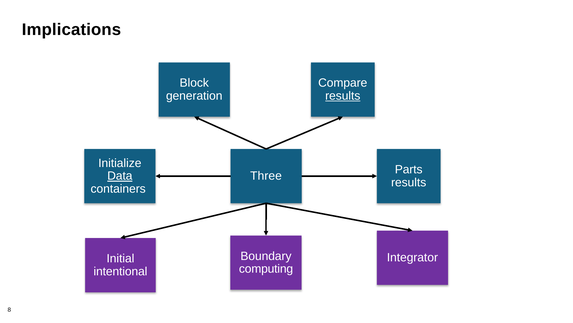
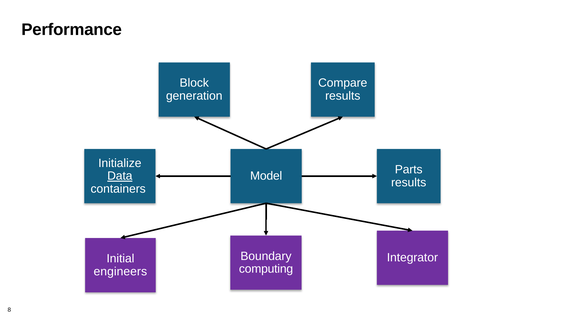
Implications: Implications -> Performance (72, 30)
results underline: present -> none (343, 96)
Three: Three -> Model (266, 176)
intentional: intentional -> engineers (120, 271)
